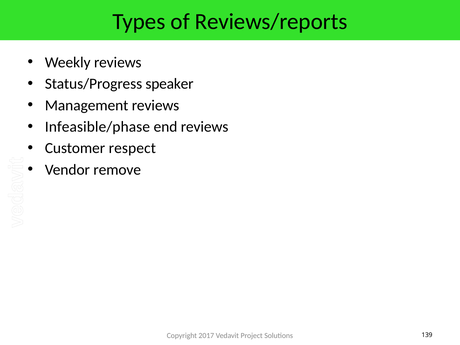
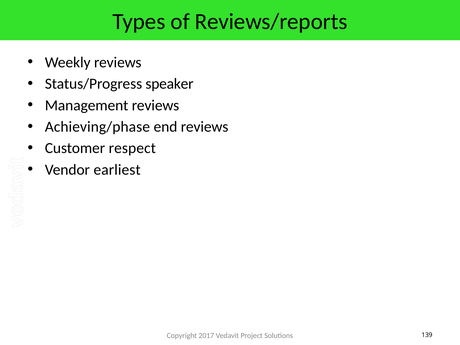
Infeasible/phase: Infeasible/phase -> Achieving/phase (97, 127)
remove: remove -> earliest (117, 170)
